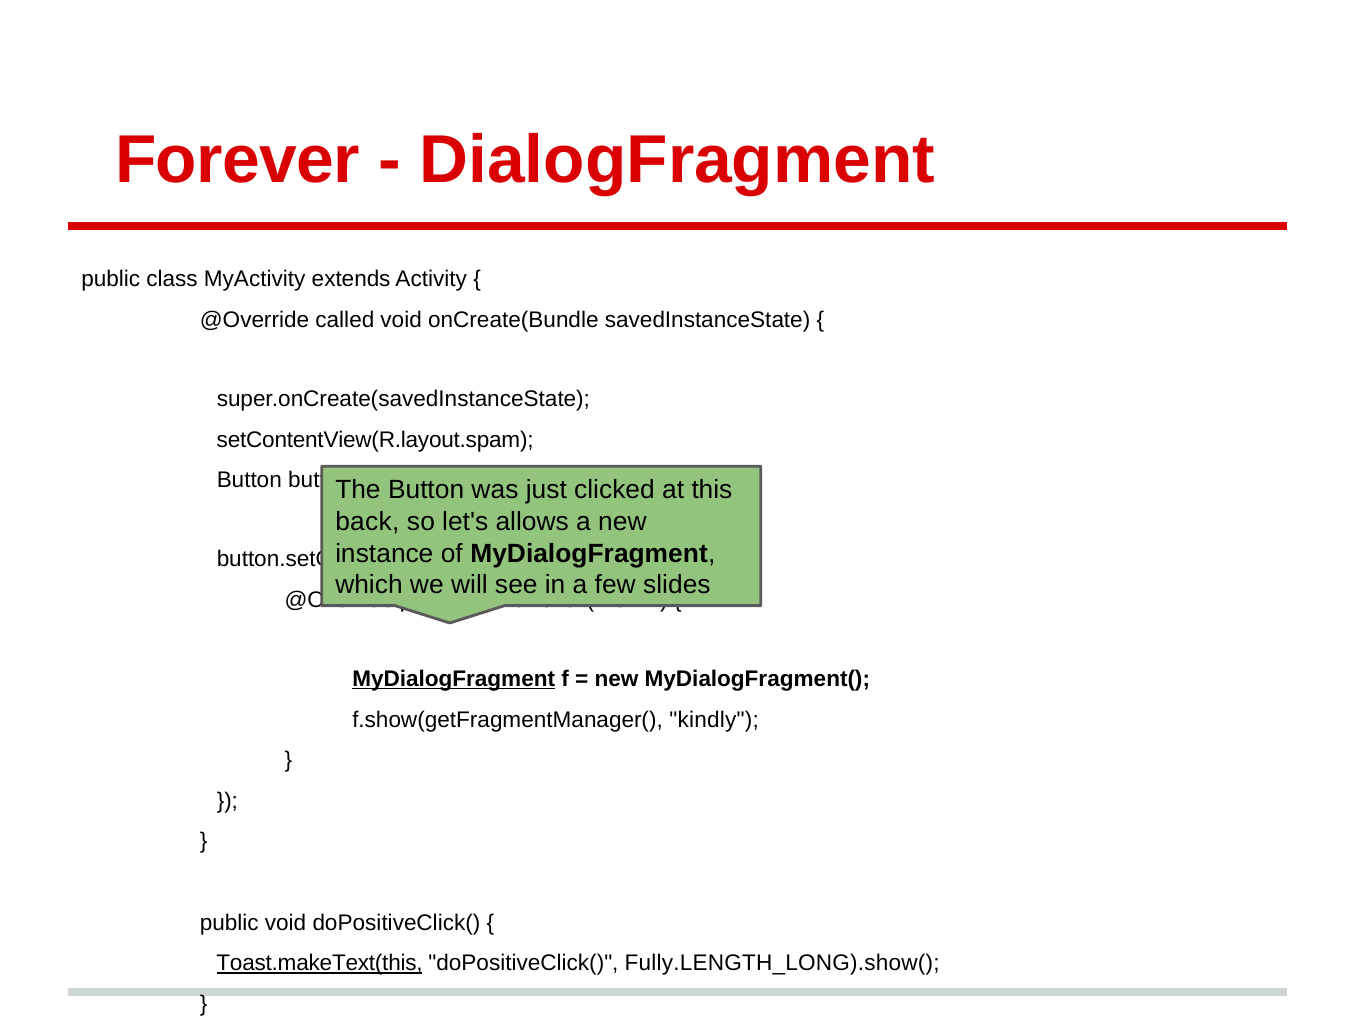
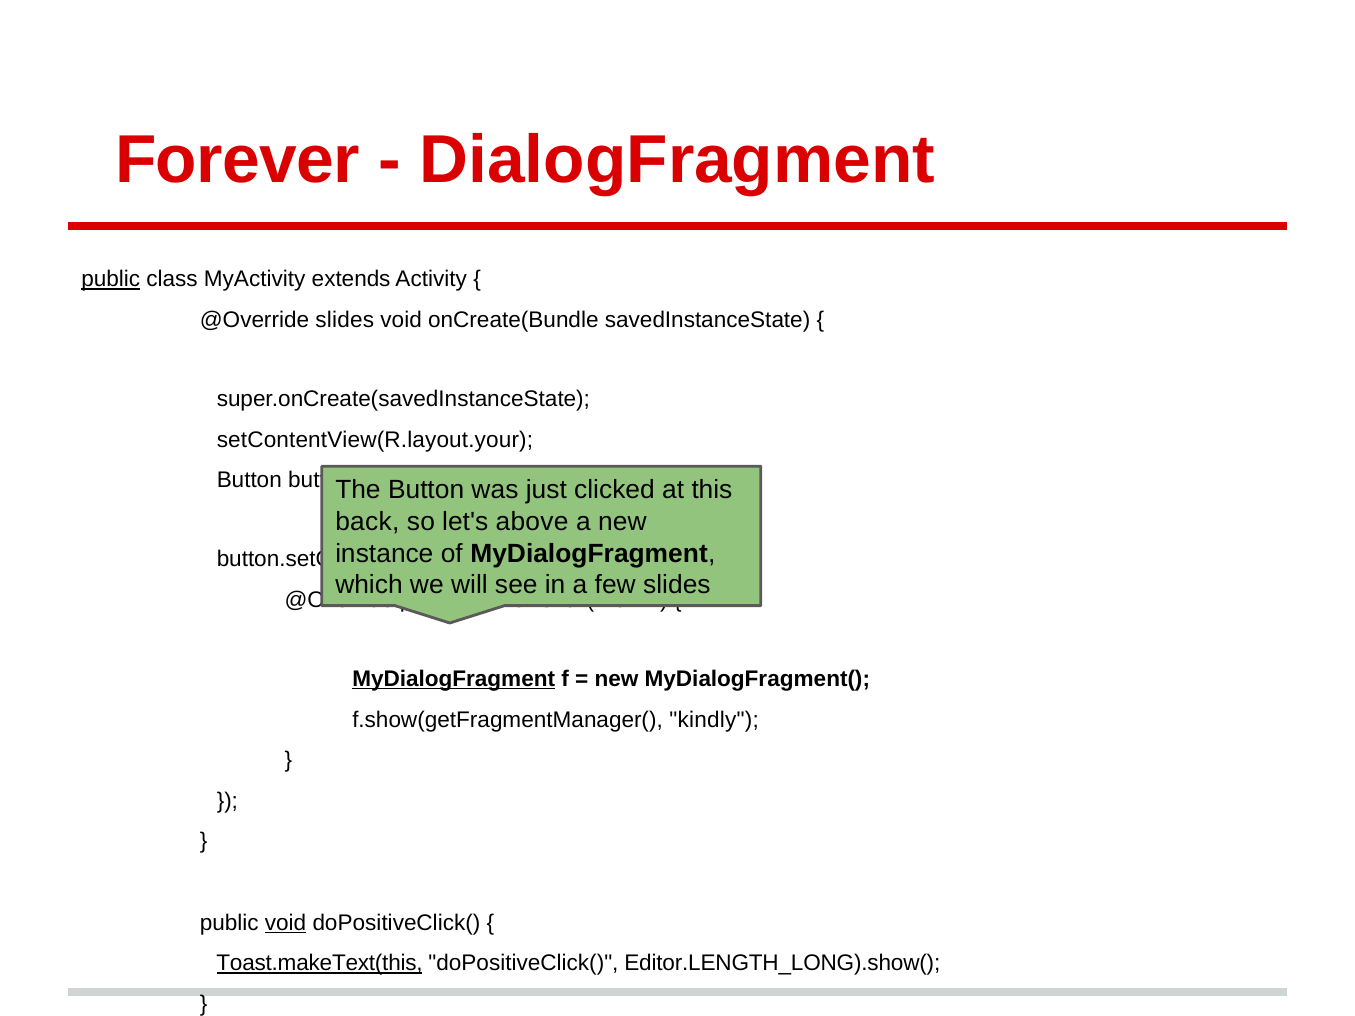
public underline: none -> present (111, 279)
@Override called: called -> slides (345, 320)
setContentView(R.layout.spam: setContentView(R.layout.spam -> setContentView(R.layout.your (375, 440)
allows: allows -> above (532, 522)
void underline: none -> present (286, 923)
Fully.LENGTH_LONG).show(: Fully.LENGTH_LONG).show( -> Editor.LENGTH_LONG).show( (782, 964)
